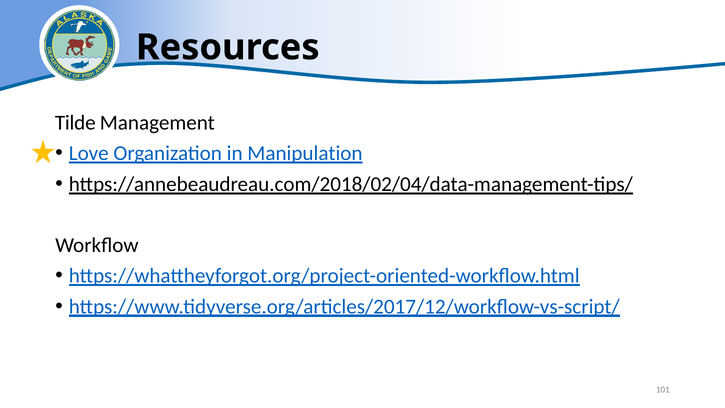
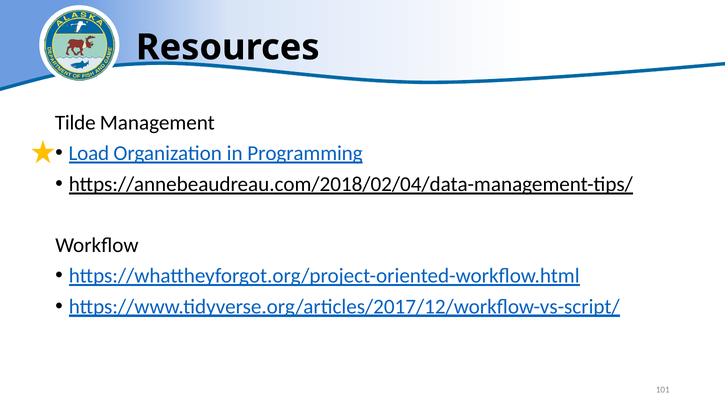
Love: Love -> Load (89, 153)
Manipulation: Manipulation -> Programming (305, 153)
